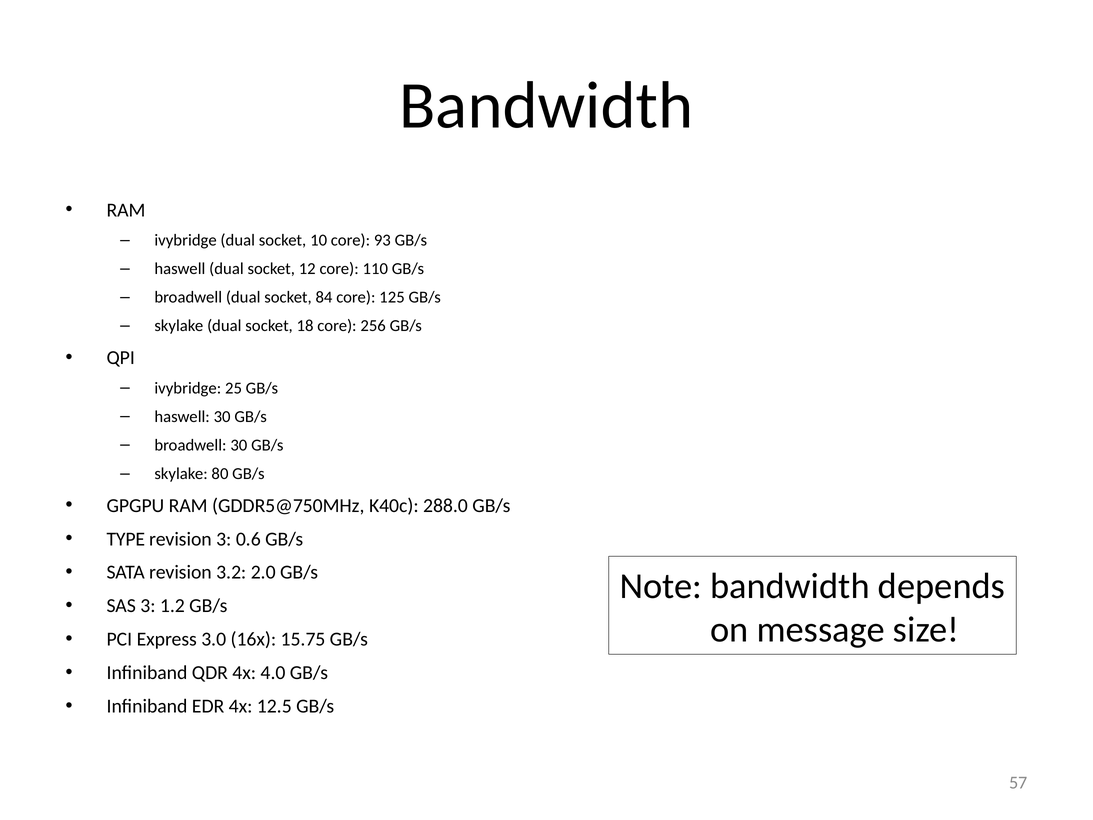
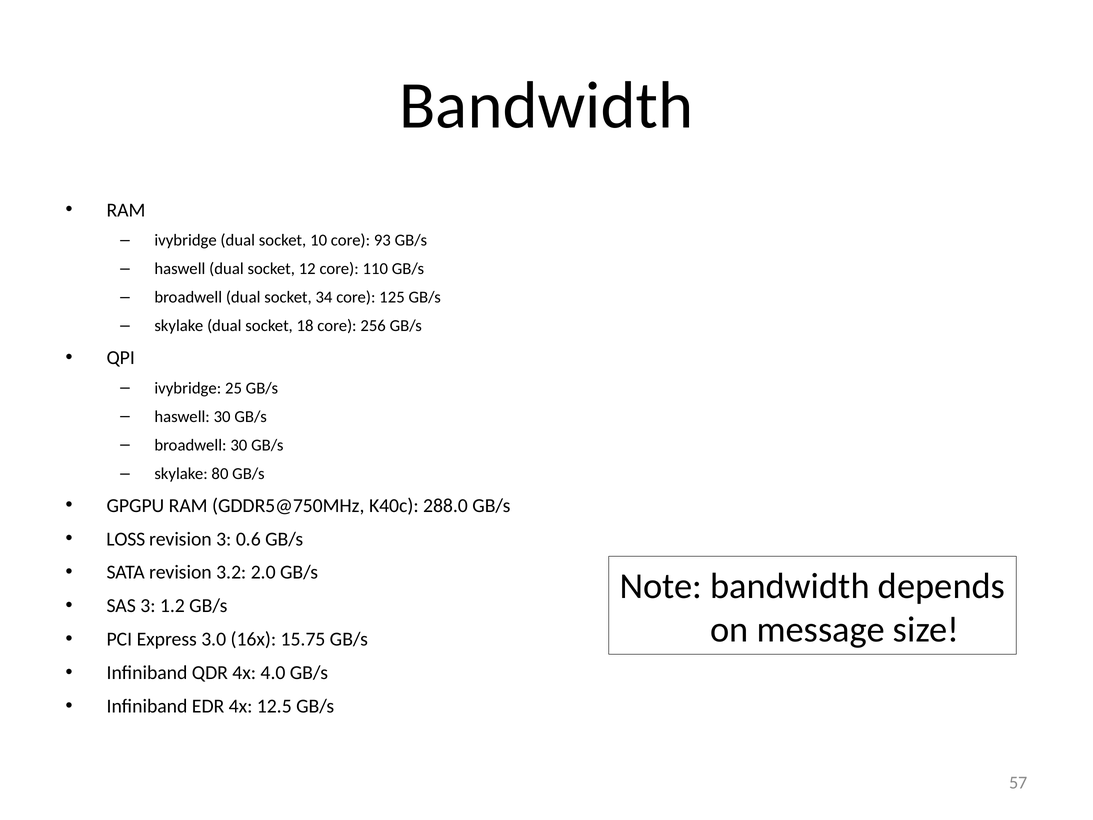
84: 84 -> 34 (324, 297)
TYPE: TYPE -> LOSS (126, 539)
